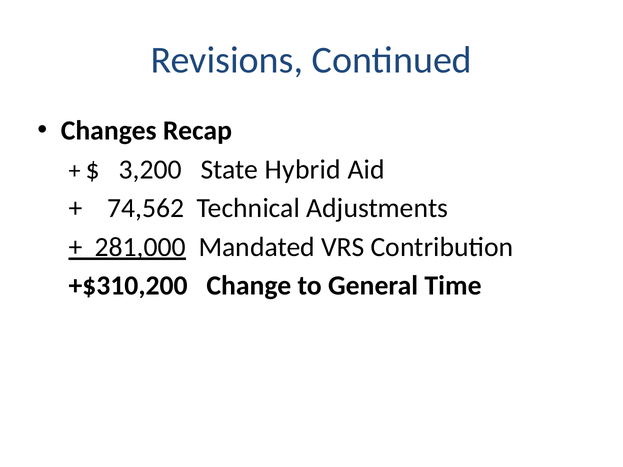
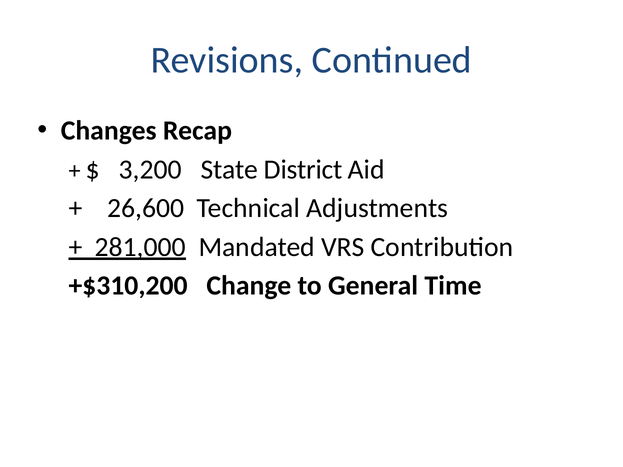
Hybrid: Hybrid -> District (303, 170)
74,562: 74,562 -> 26,600 (146, 208)
